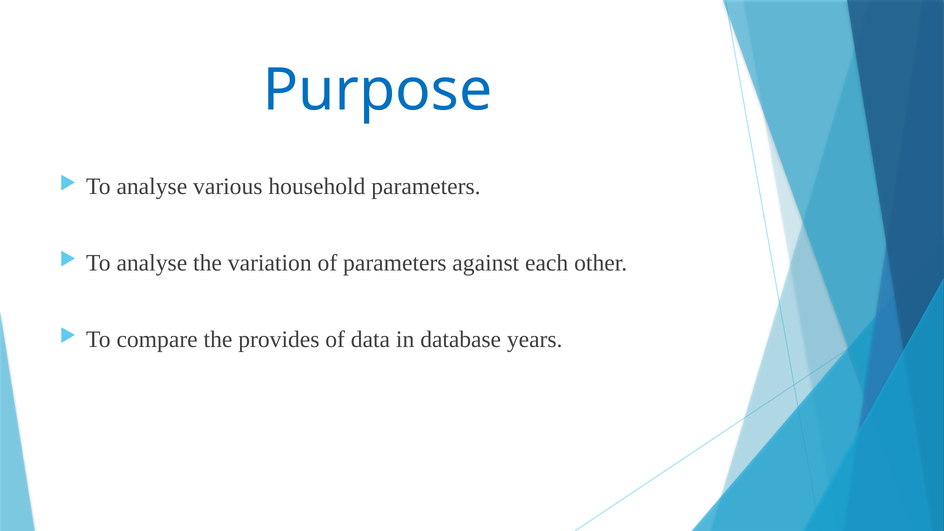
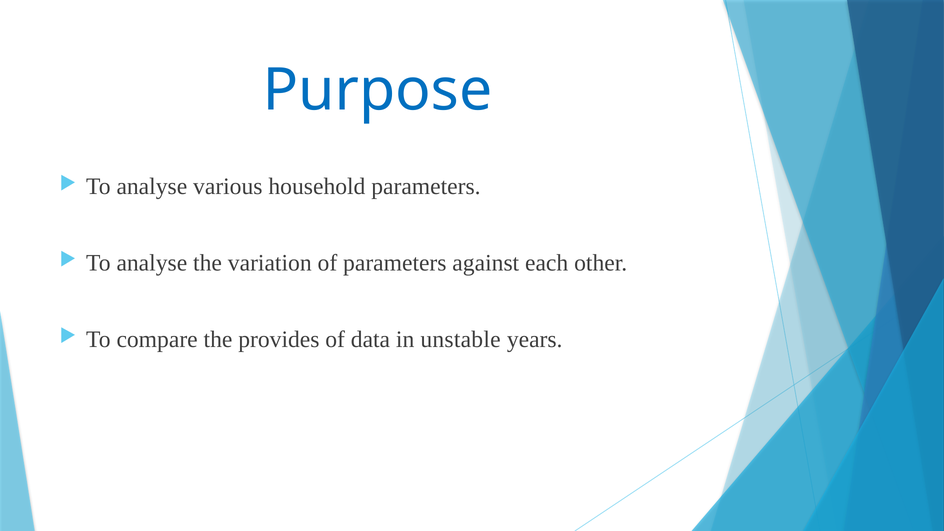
database: database -> unstable (461, 339)
